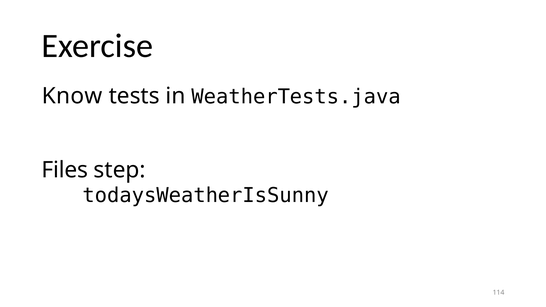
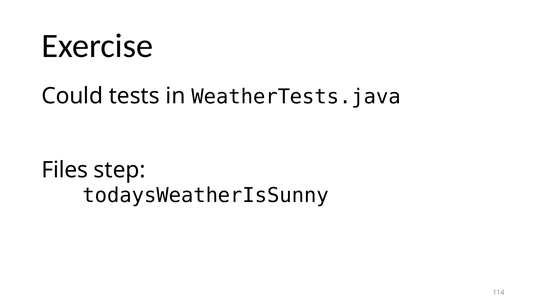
Know: Know -> Could (72, 96)
